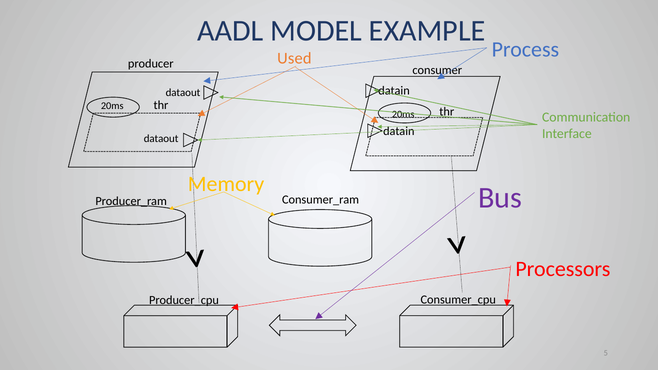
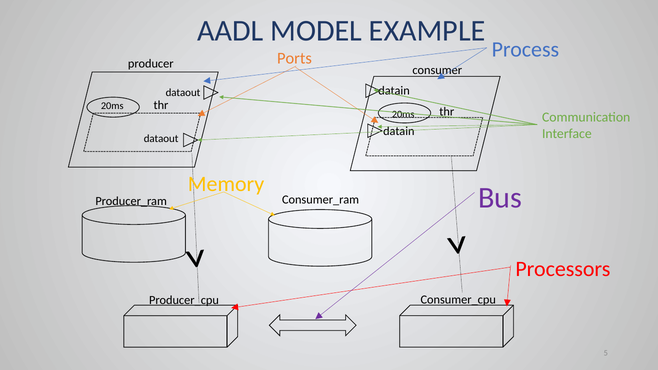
Used: Used -> Ports (294, 58)
